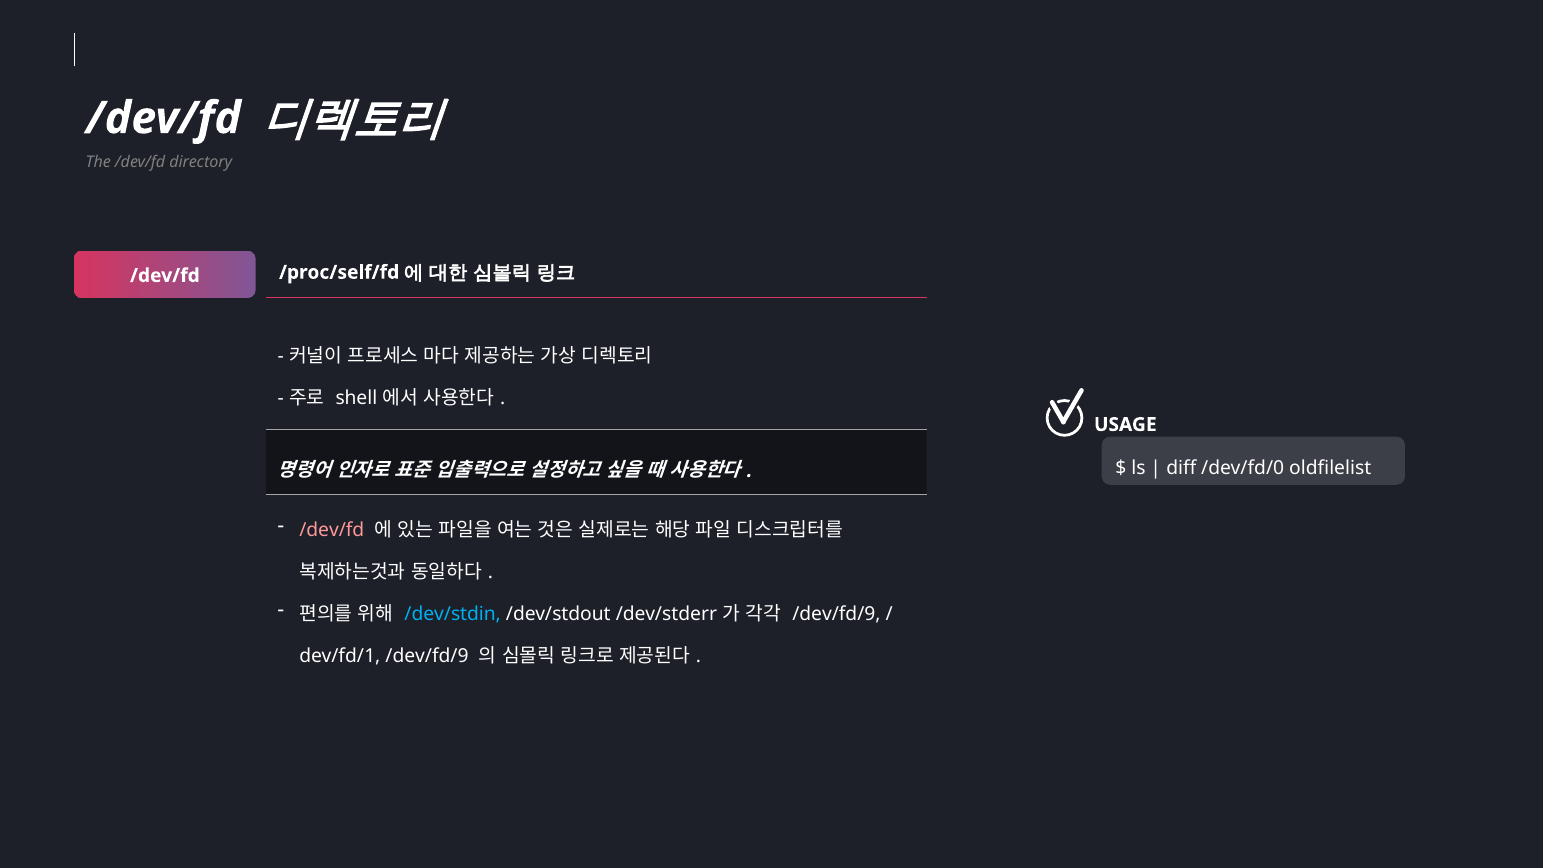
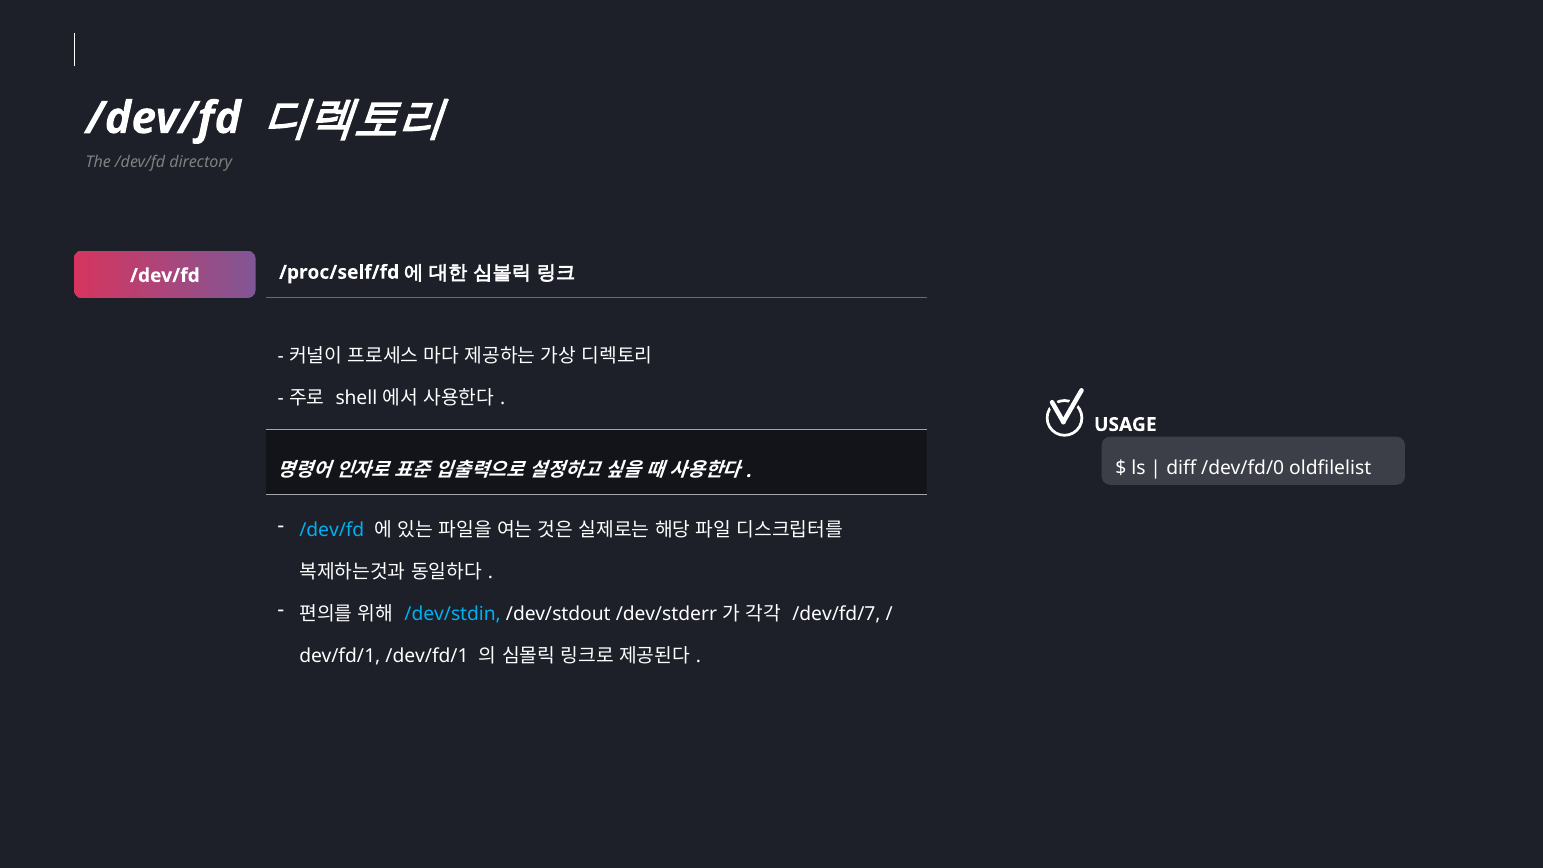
/dev/fd colour: pink -> light blue (332, 530)
/dev/fd/9: /dev/fd/9 -> /dev/fd/7 (836, 614)
/dev/fd/9: /dev/fd/9 -> /dev/fd/1 (427, 656)
